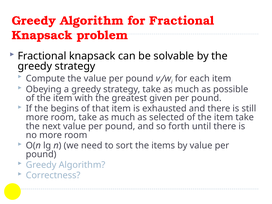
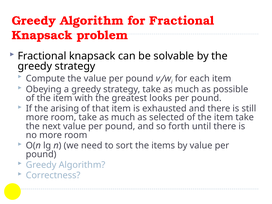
given: given -> looks (161, 98)
begins: begins -> arising (65, 109)
